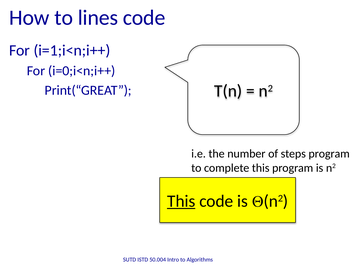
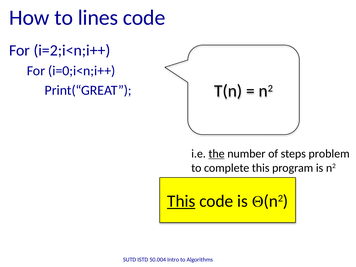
i=1;i<n;i++: i=1;i<n;i++ -> i=2;i<n;i++ (72, 50)
the underline: none -> present (217, 154)
steps program: program -> problem (329, 154)
